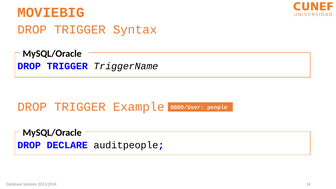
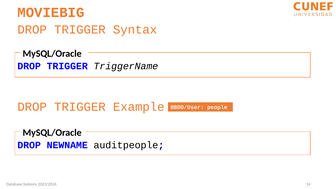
DECLARE: DECLARE -> NEWNAME (67, 145)
